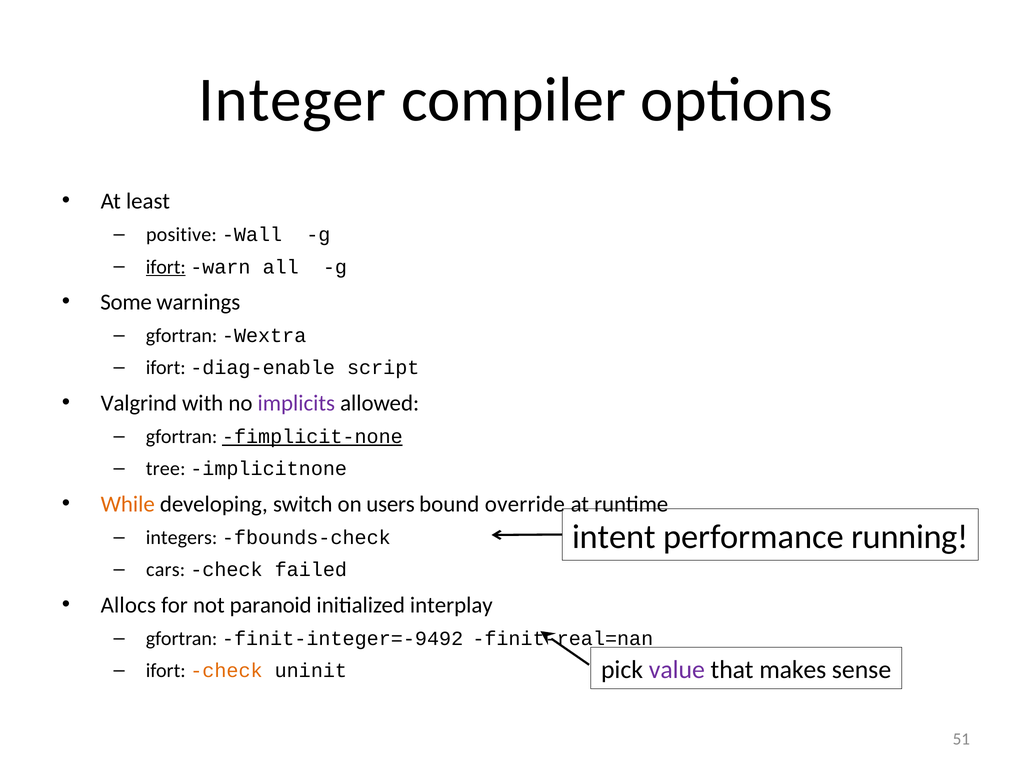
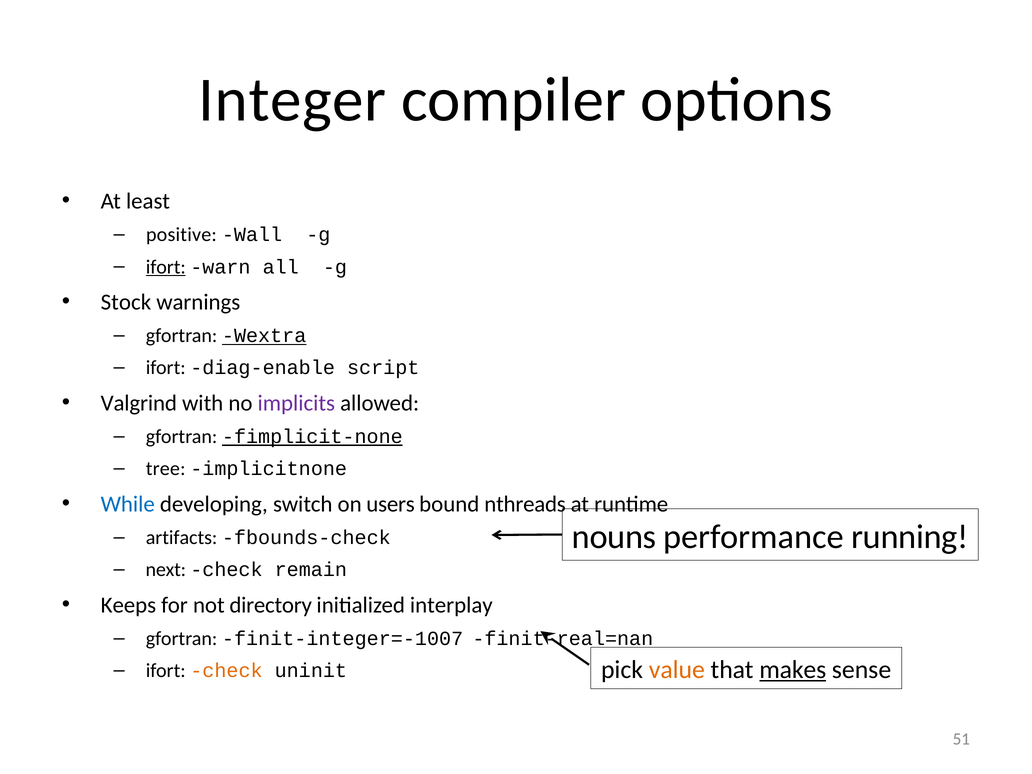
Some: Some -> Stock (126, 302)
Wextra underline: none -> present (264, 336)
While colour: orange -> blue (128, 504)
override: override -> nthreads (525, 504)
intent: intent -> nouns (614, 537)
integers: integers -> artifacts (182, 538)
cars: cars -> next (166, 570)
failed: failed -> remain (311, 570)
Allocs: Allocs -> Keeps (128, 605)
paranoid: paranoid -> directory (271, 605)
finit-integer=-9492: finit-integer=-9492 -> finit-integer=-1007 (343, 639)
value colour: purple -> orange (677, 670)
makes underline: none -> present (793, 670)
